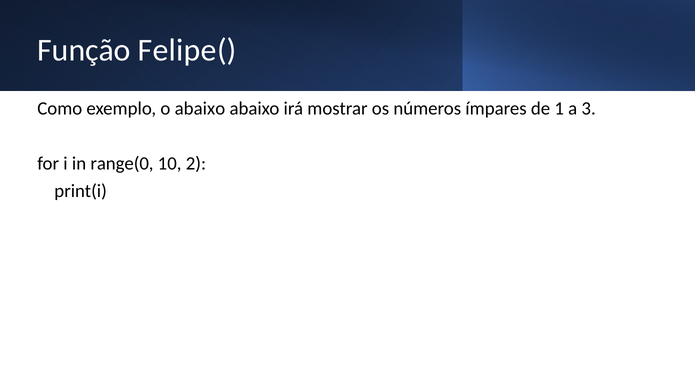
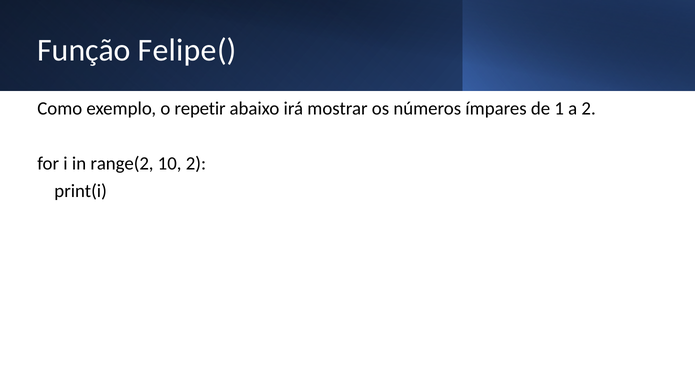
o abaixo: abaixo -> repetir (200, 108)
a 3: 3 -> 2 (589, 108)
range(0: range(0 -> range(2 (122, 164)
